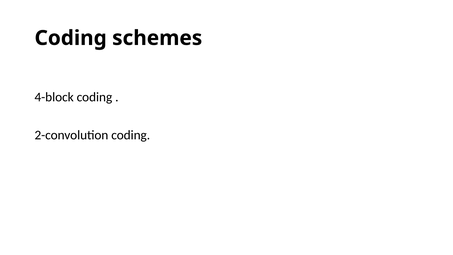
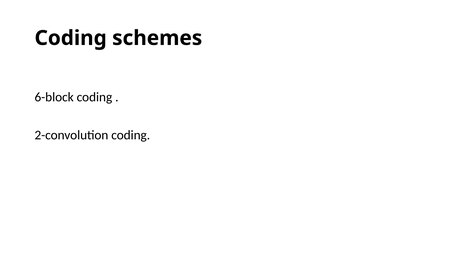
4-block: 4-block -> 6-block (54, 97)
